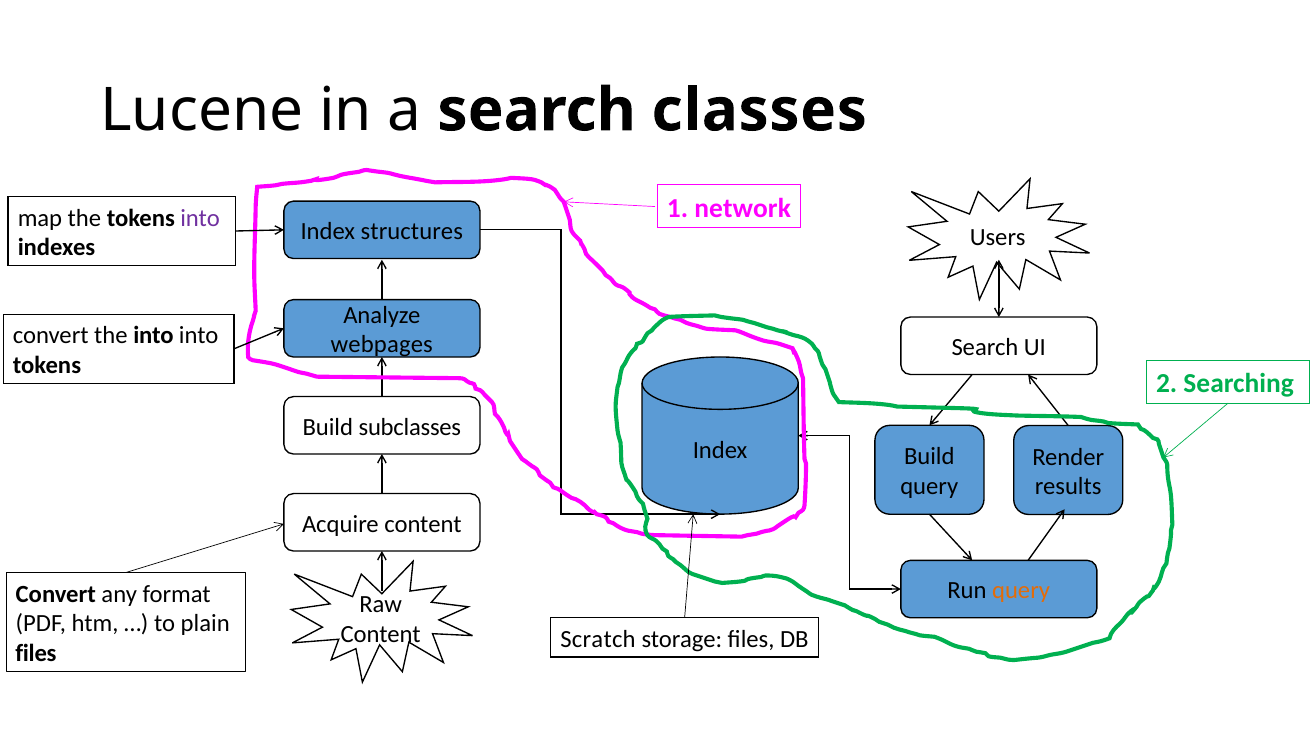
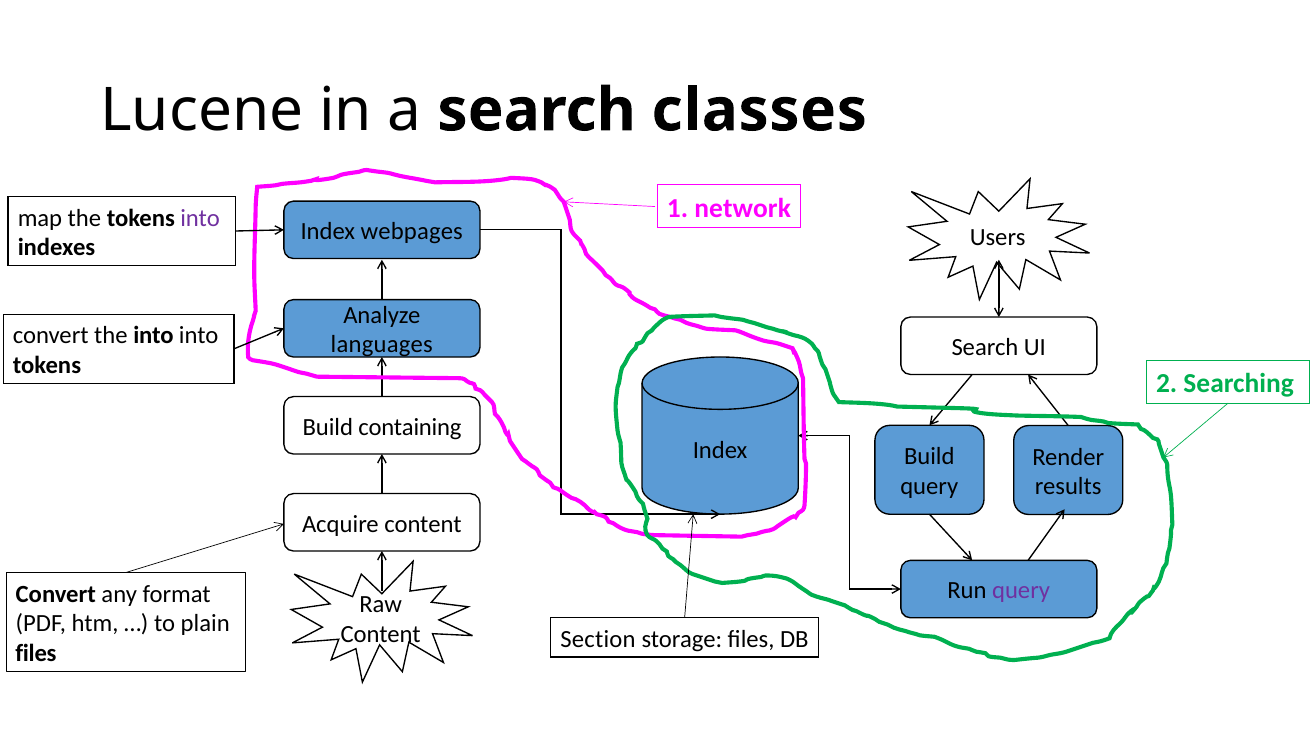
structures: structures -> webpages (412, 232)
webpages: webpages -> languages (382, 345)
subclasses: subclasses -> containing (410, 427)
query colour: orange -> purple (1021, 591)
Scratch: Scratch -> Section (598, 639)
